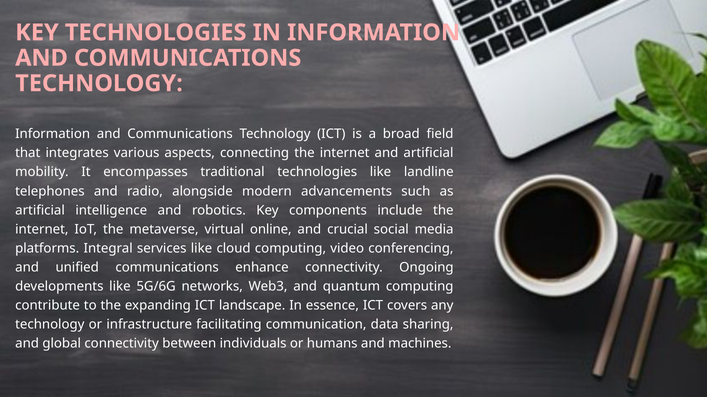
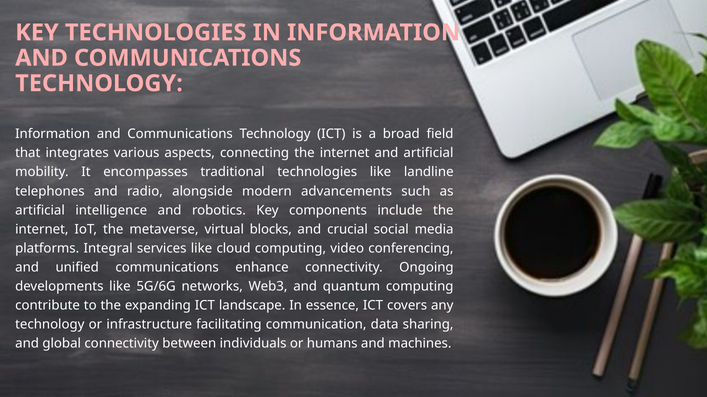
online: online -> blocks (271, 230)
